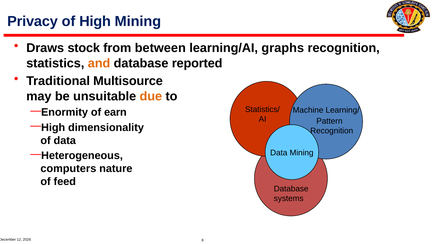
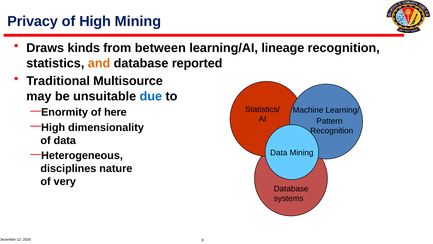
stock: stock -> kinds (84, 48)
graphs: graphs -> lineage (283, 48)
due colour: orange -> blue (151, 96)
earn: earn -> here (115, 112)
computers: computers -> disciplines (68, 168)
feed: feed -> very (65, 181)
